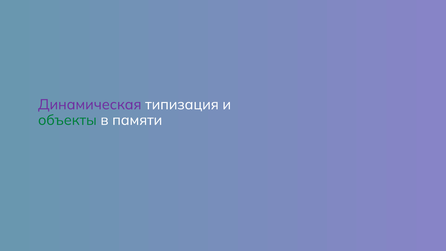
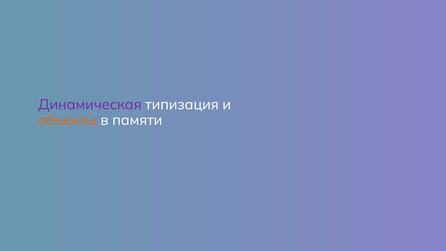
объекты colour: green -> orange (67, 120)
